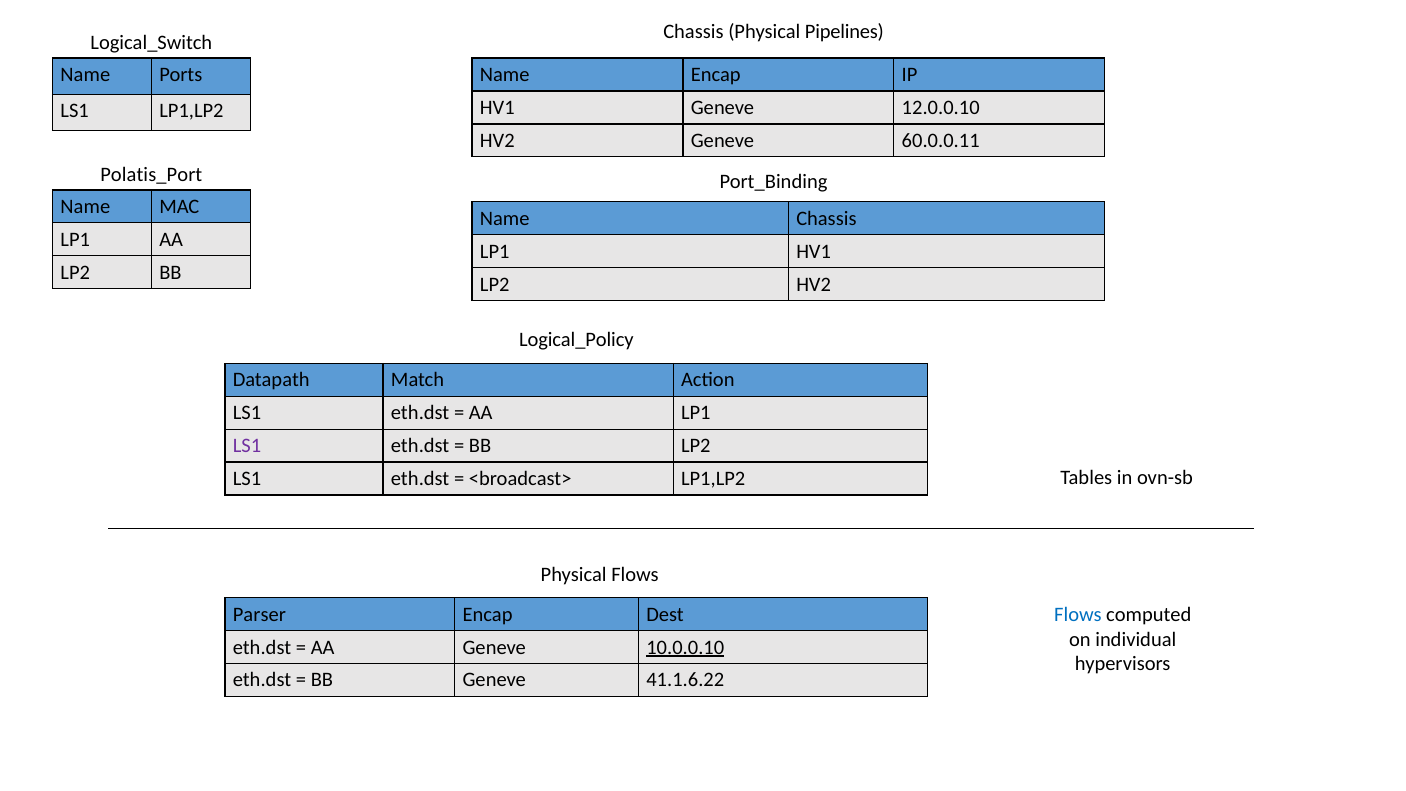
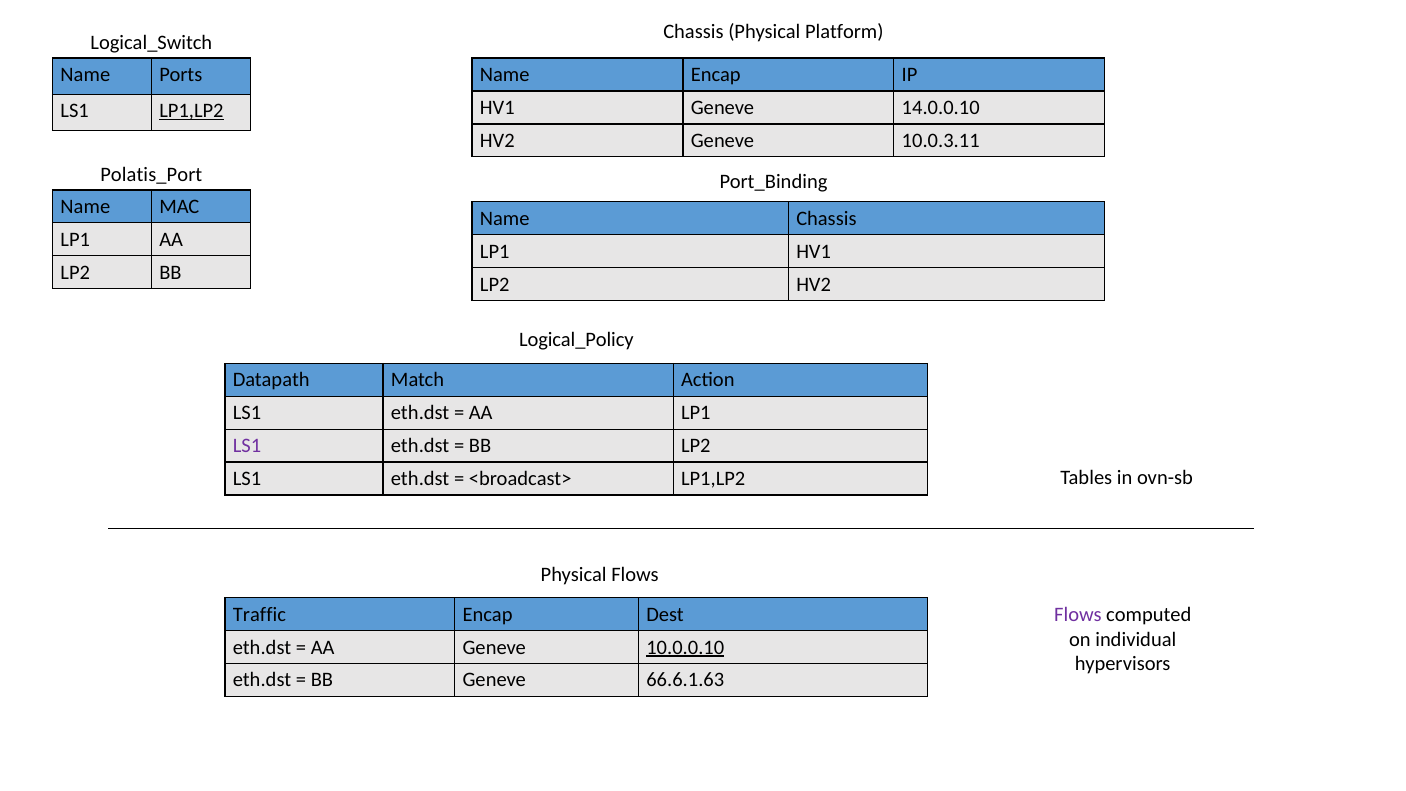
Pipelines: Pipelines -> Platform (844, 31)
12.0.0.10: 12.0.0.10 -> 14.0.0.10 (941, 108)
LP1,LP2 underline: none -> present (191, 111)
60.0.0.11: 60.0.0.11 -> 10.0.3.11 (941, 141)
Parser: Parser -> Traffic (259, 614)
Flows colour: blue -> purple (1078, 615)
41.1.6.22: 41.1.6.22 -> 66.6.1.63 (685, 680)
